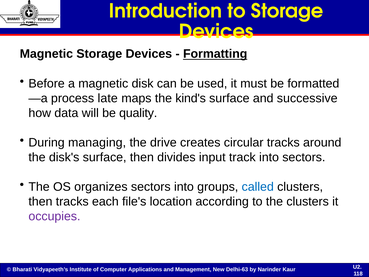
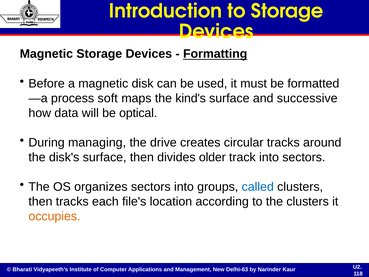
late: late -> soft (108, 98)
quality: quality -> optical (138, 113)
input: input -> older (212, 157)
occupies colour: purple -> orange (54, 216)
